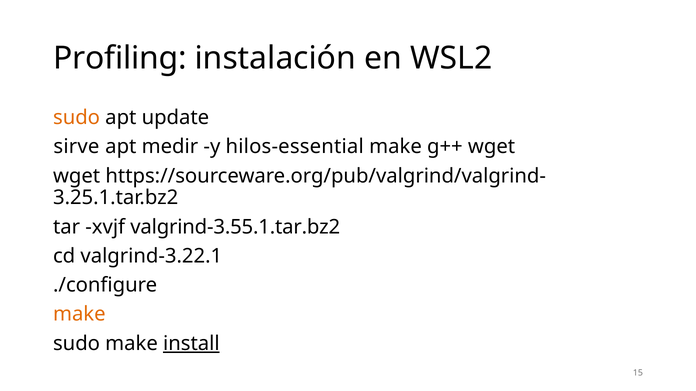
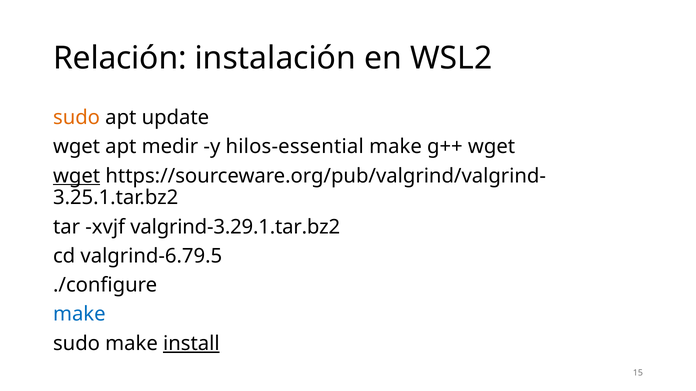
Profiling: Profiling -> Relación (120, 58)
sirve: sirve -> wget (77, 147)
wget underline: none -> present (77, 176)
valgrind-3.55.1.tar.bz2: valgrind-3.55.1.tar.bz2 -> valgrind-3.29.1.tar.bz2 (235, 227)
valgrind-3.22.1: valgrind-3.22.1 -> valgrind-6.79.5 (151, 256)
make colour: orange -> blue (79, 315)
